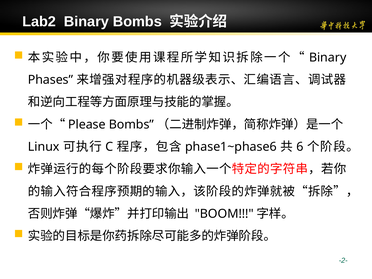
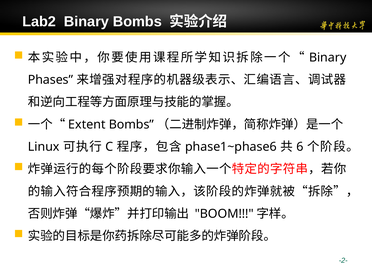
Please: Please -> Extent (87, 124)
